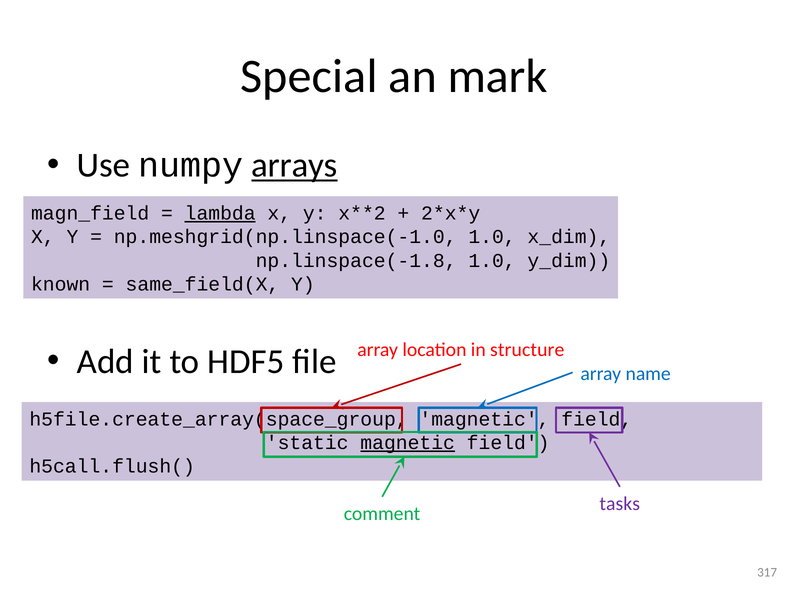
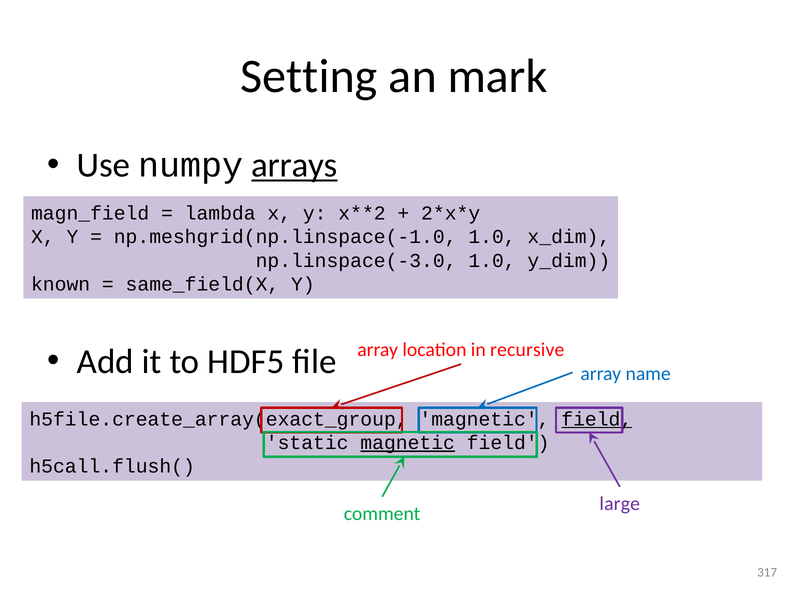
Special: Special -> Setting (309, 76)
lambda underline: present -> none (220, 213)
np.linspace(-1.8: np.linspace(-1.8 -> np.linspace(-3.0 (356, 261)
structure: structure -> recursive (527, 350)
h5file.create_array(space_group: h5file.create_array(space_group -> h5file.create_array(exact_group (219, 419)
field underline: none -> present (597, 419)
tasks: tasks -> large (620, 504)
